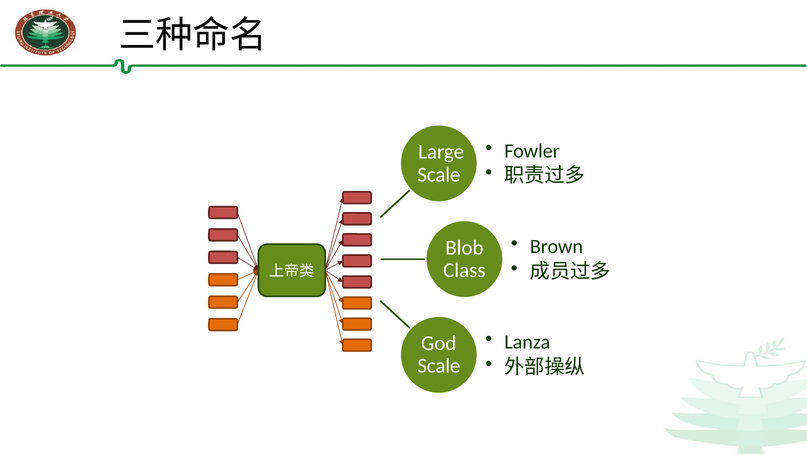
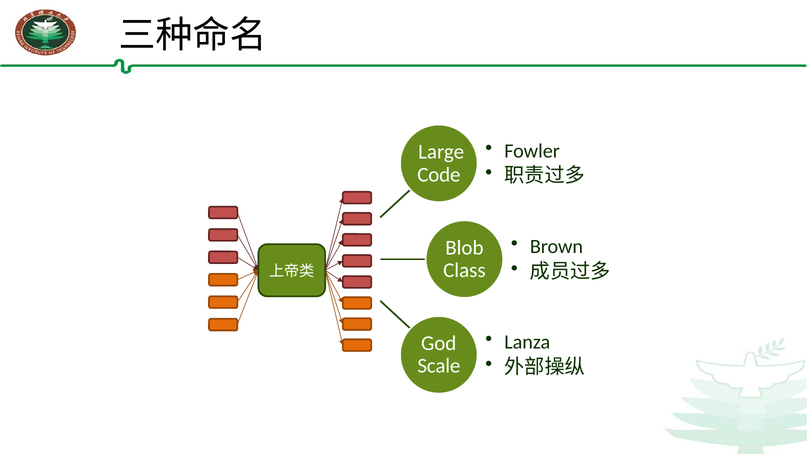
Scale: Scale -> Code (439, 175)
